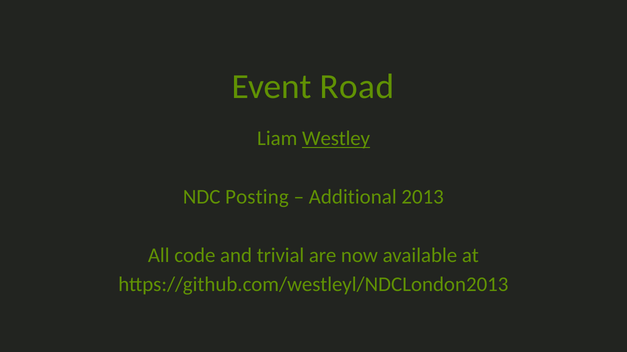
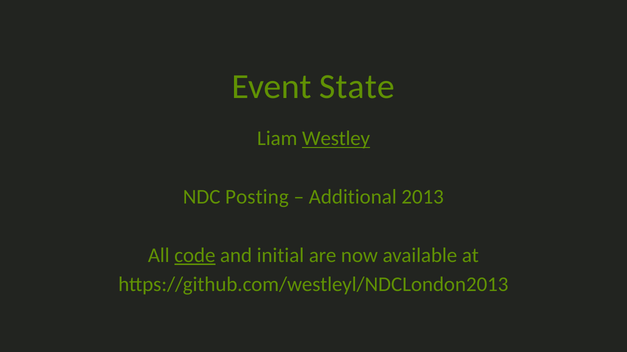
Road: Road -> State (357, 87)
code underline: none -> present (195, 256)
trivial: trivial -> initial (280, 256)
